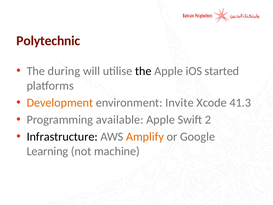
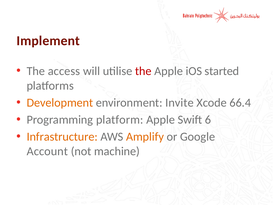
Polytechnic: Polytechnic -> Implement (48, 41)
during: during -> access (64, 71)
the colour: black -> red (143, 71)
41.3: 41.3 -> 66.4 (240, 103)
available: available -> platform (120, 120)
2: 2 -> 6 (208, 120)
Infrastructure colour: black -> orange (62, 137)
Learning: Learning -> Account (47, 151)
